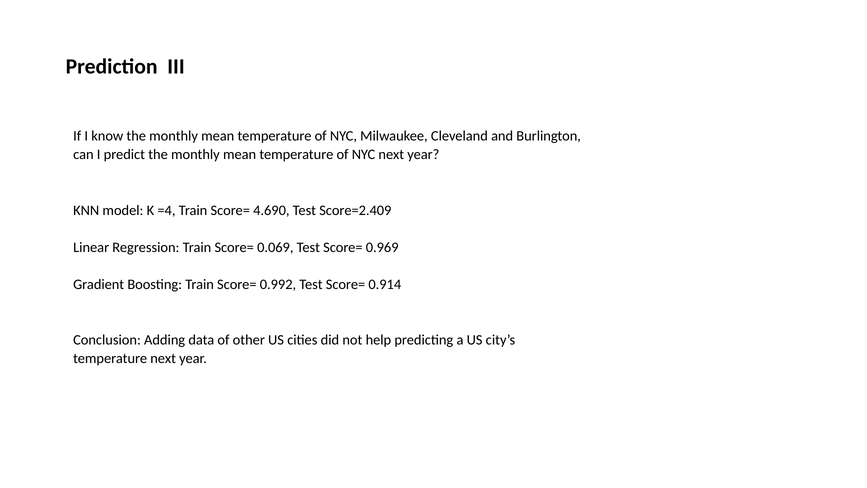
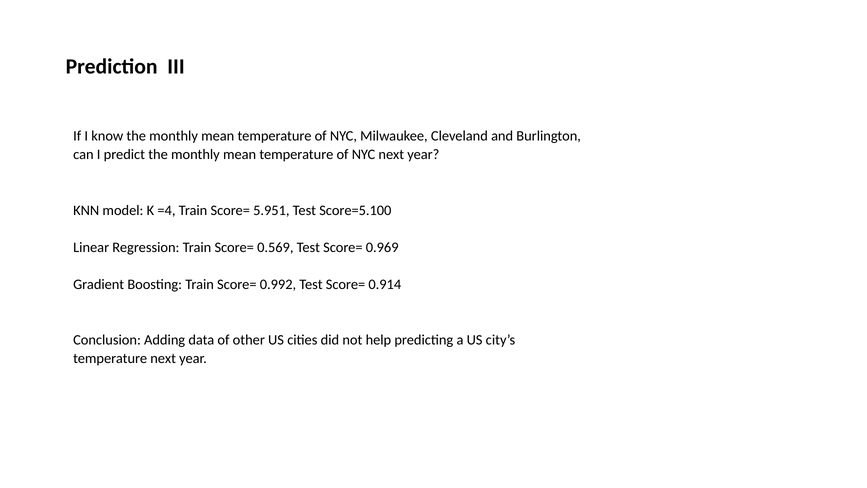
4.690: 4.690 -> 5.951 (271, 210)
Score=2.409: Score=2.409 -> Score=5.100 (355, 210)
0.069: 0.069 -> 0.569 (275, 247)
